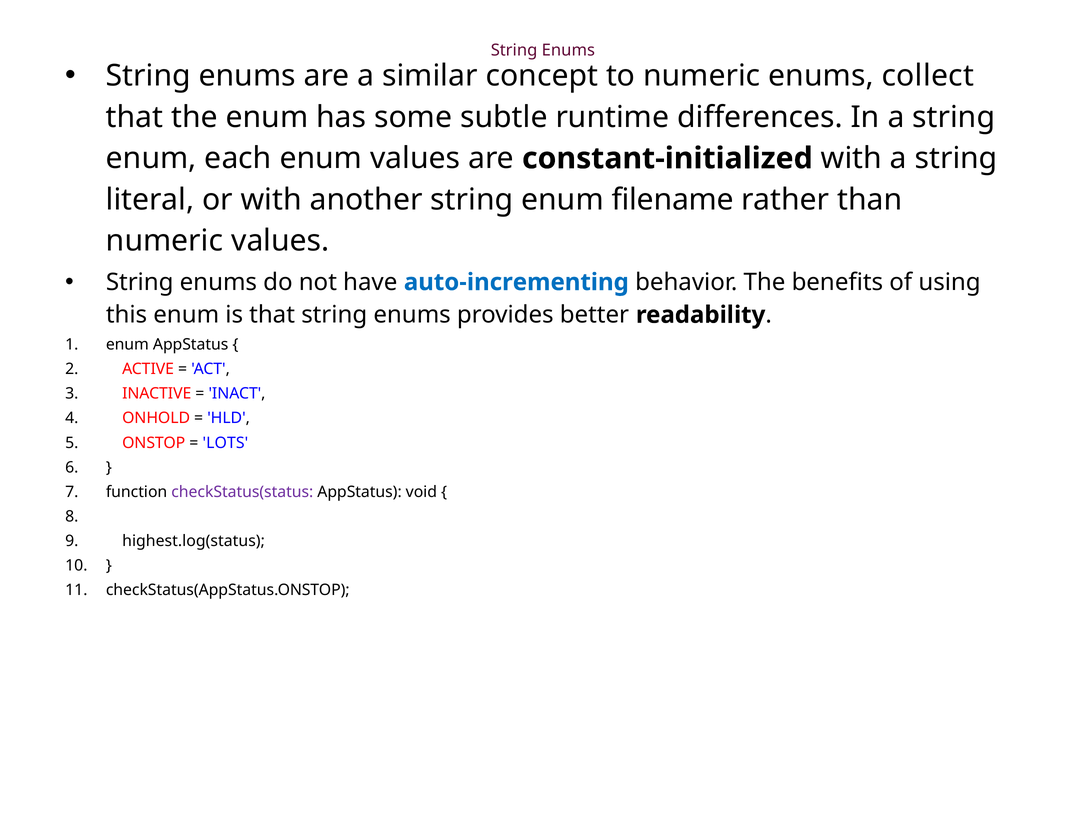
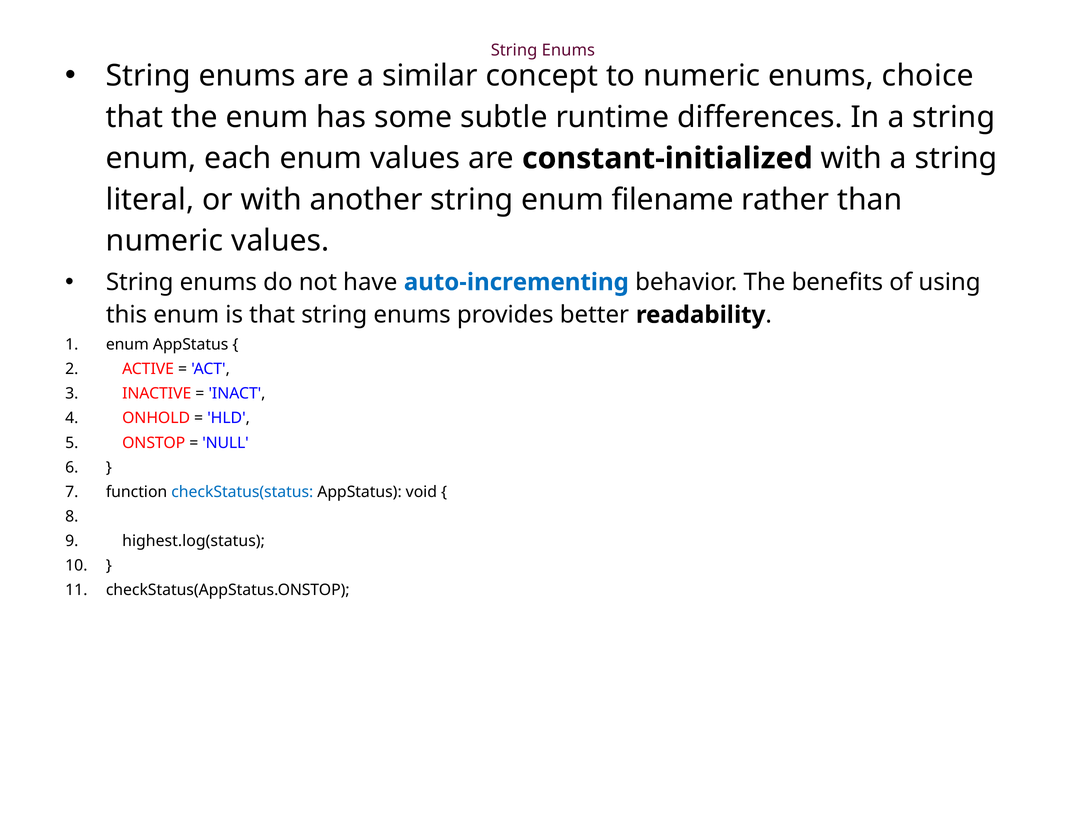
collect: collect -> choice (928, 76)
LOTS: LOTS -> NULL (226, 443)
checkStatus(status colour: purple -> blue (242, 492)
